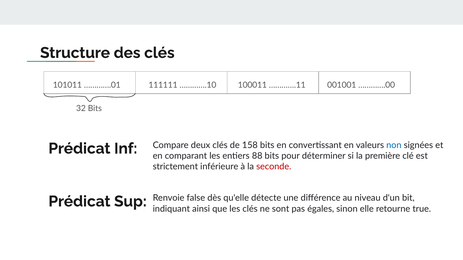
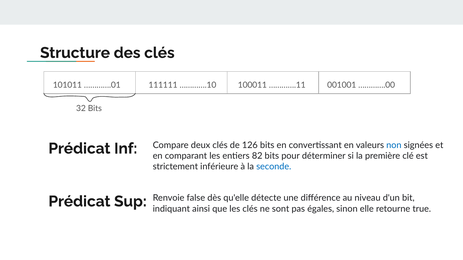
158: 158 -> 126 (250, 145)
88: 88 -> 82 (257, 156)
seconde colour: red -> blue (274, 167)
